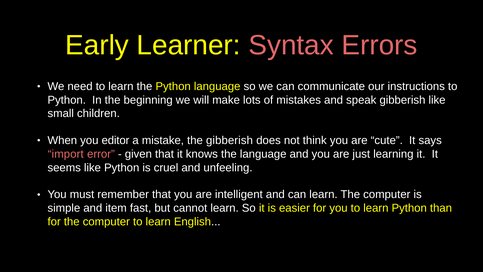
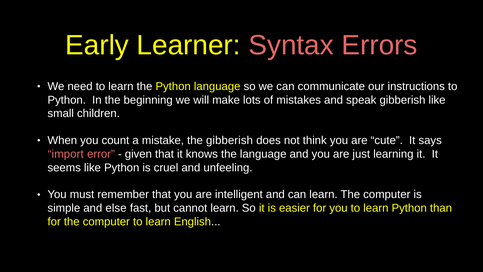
editor: editor -> count (115, 140)
item: item -> else (116, 208)
